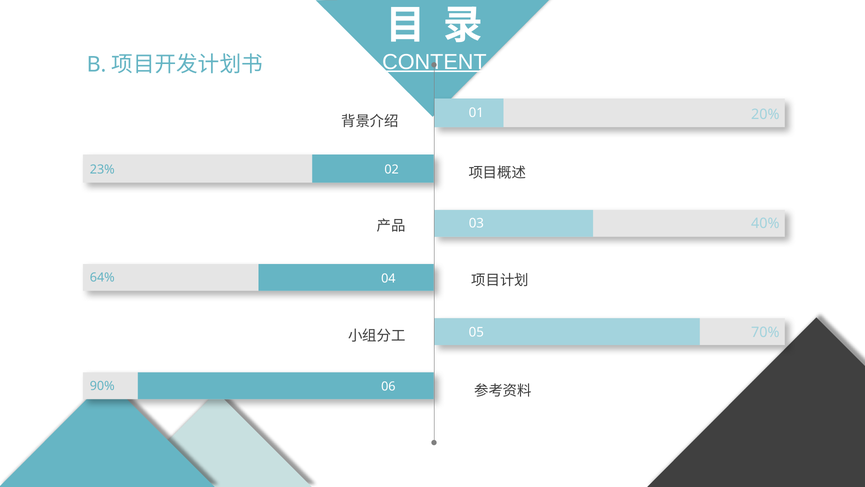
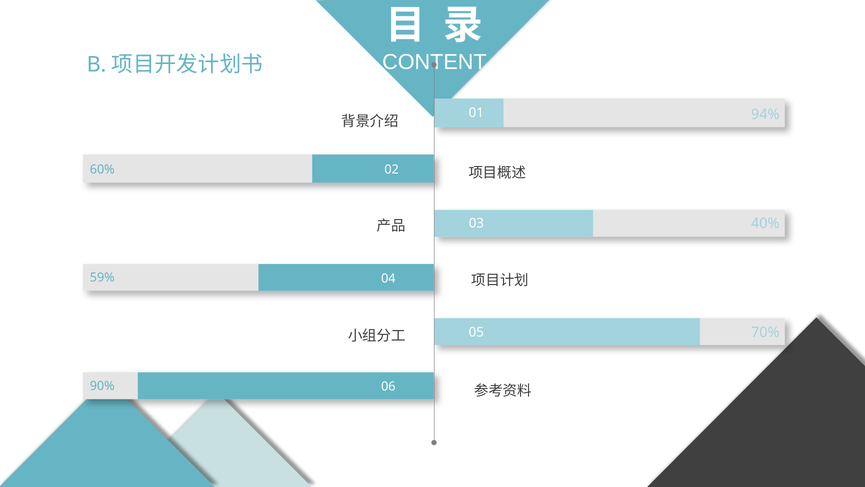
CONTENT underline: present -> none (434, 62)
20%: 20% -> 94% (765, 115)
23%: 23% -> 60% (102, 170)
64%: 64% -> 59% (102, 277)
